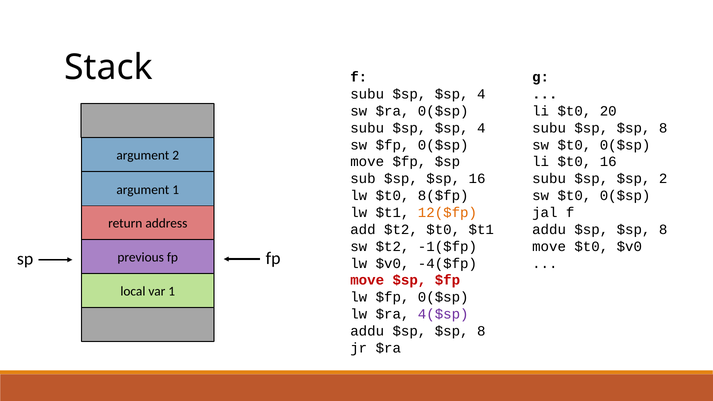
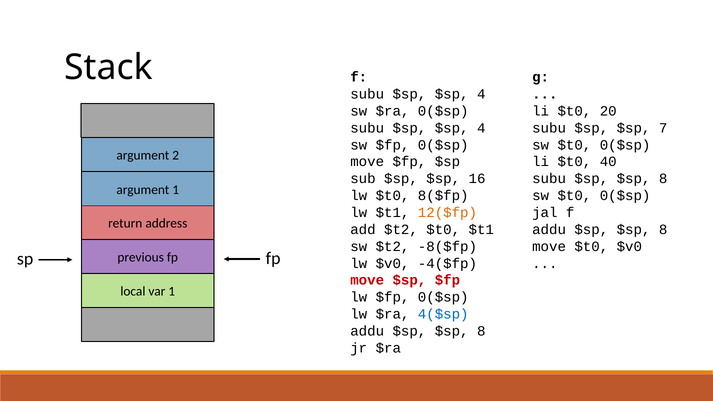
subu $sp $sp 8: 8 -> 7 (663, 128)
$t0 16: 16 -> 40 (608, 162)
subu $sp $sp 2: 2 -> 8 (663, 179)
-1($fp: -1($fp -> -8($fp (447, 246)
4($sp colour: purple -> blue (443, 314)
